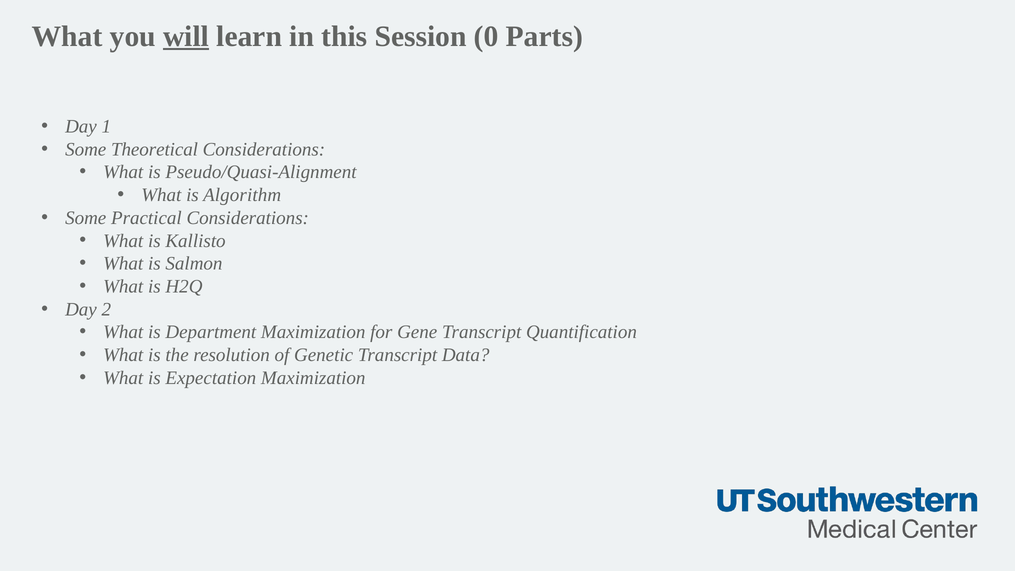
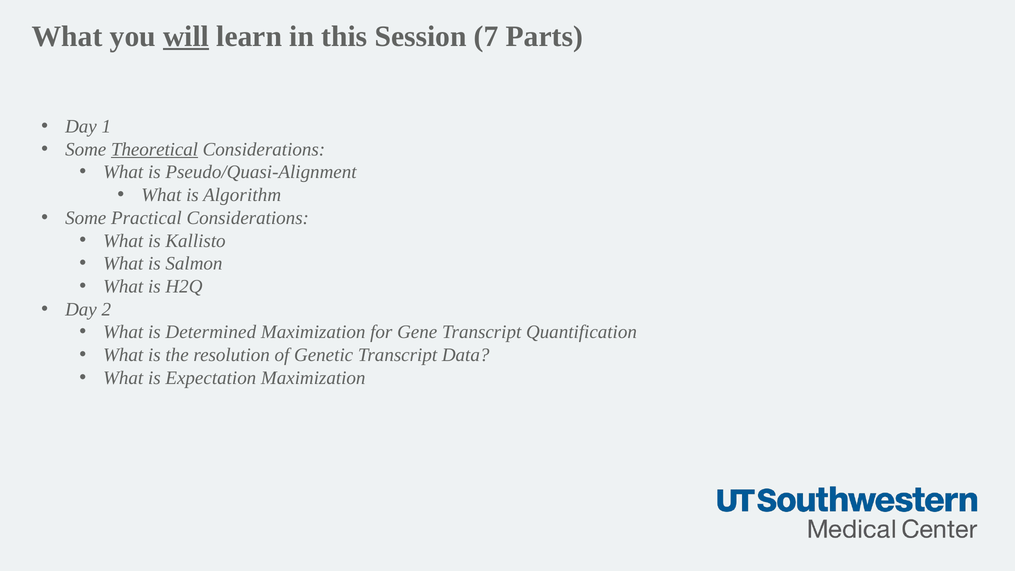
0: 0 -> 7 (486, 36)
Theoretical underline: none -> present (155, 149)
Department: Department -> Determined (211, 332)
